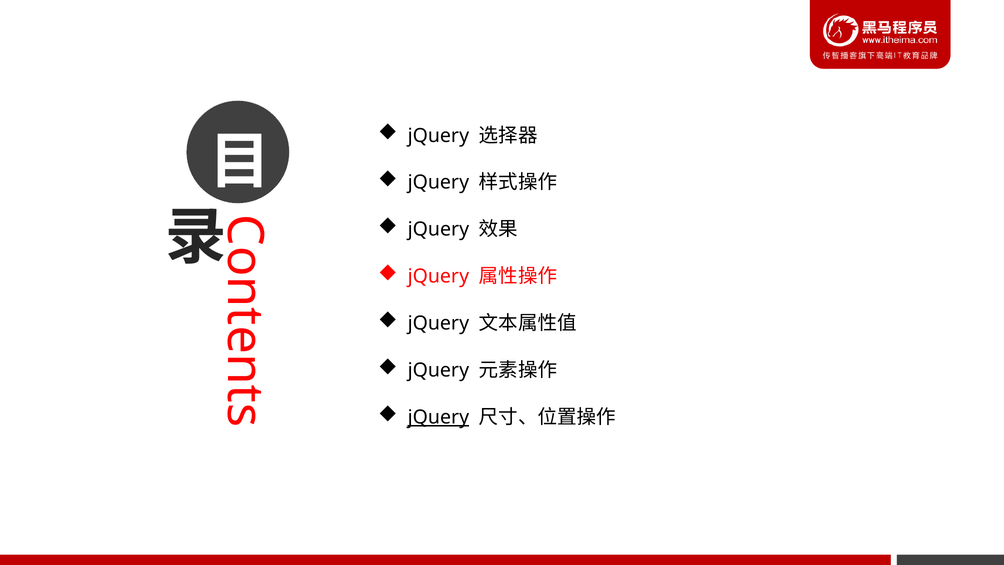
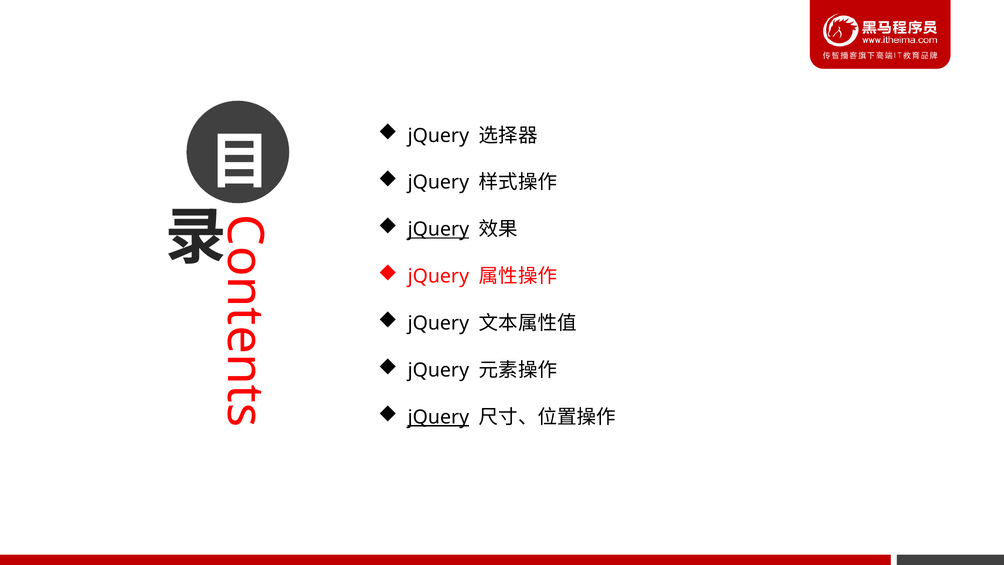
jQuery underline: none -> present (438, 229)
